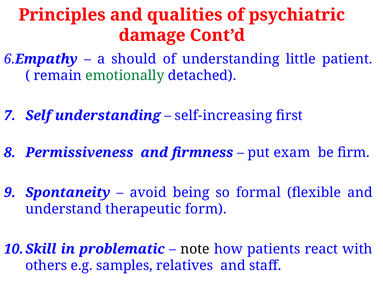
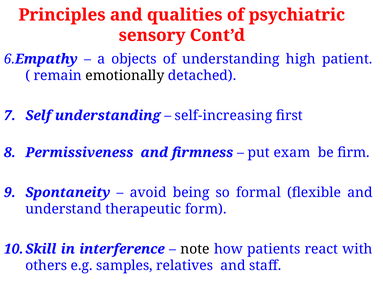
damage: damage -> sensory (152, 35)
should: should -> objects (134, 59)
little: little -> high (301, 59)
emotionally colour: green -> black (125, 76)
problematic: problematic -> interference (122, 249)
